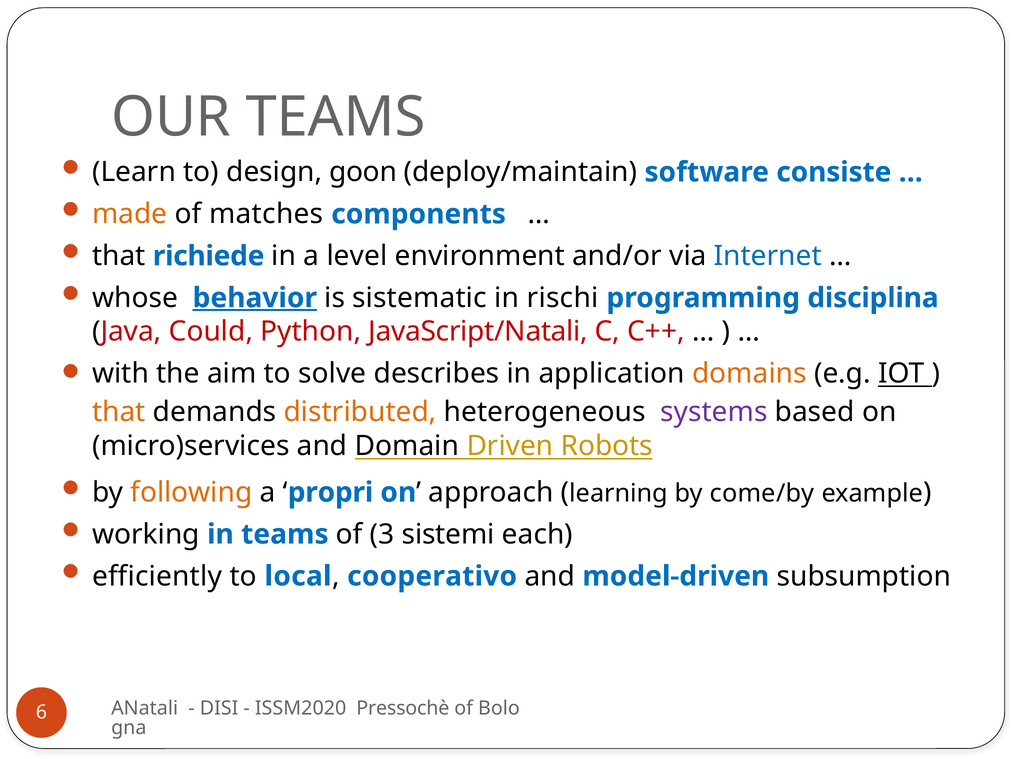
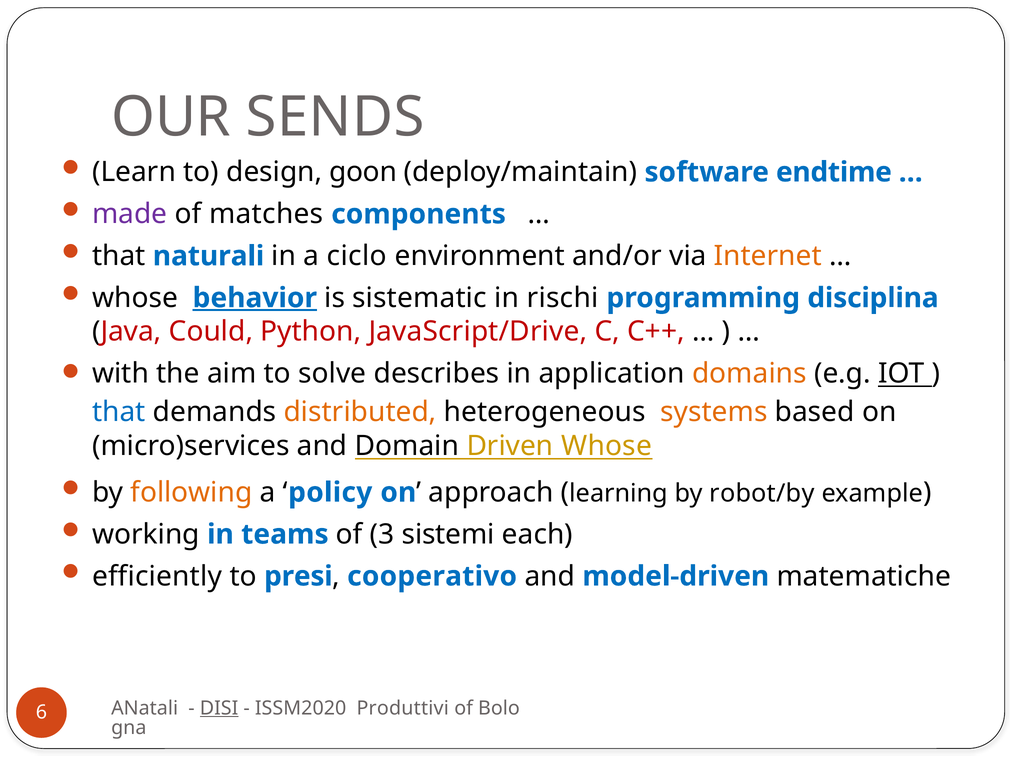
OUR TEAMS: TEAMS -> SENDS (335, 117)
consiste: consiste -> endtime (834, 172)
made colour: orange -> purple (130, 214)
richiede: richiede -> naturali (209, 256)
level: level -> ciclo (357, 256)
Internet colour: blue -> orange (768, 256)
JavaScript/Natali: JavaScript/Natali -> JavaScript/Drive (478, 332)
that colour: orange -> blue (119, 412)
systems colour: purple -> orange (714, 412)
Driven Robots: Robots -> Whose (607, 446)
propri: propri -> policy (330, 492)
come/by: come/by -> robot/by (762, 493)
local: local -> presi (298, 576)
subsumption: subsumption -> matematiche (864, 576)
DISI underline: none -> present (219, 708)
Pressochè: Pressochè -> Produttivi (403, 708)
